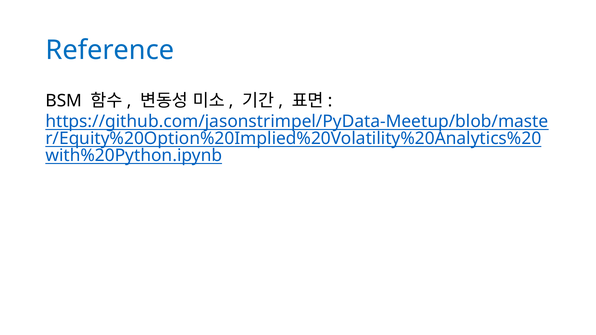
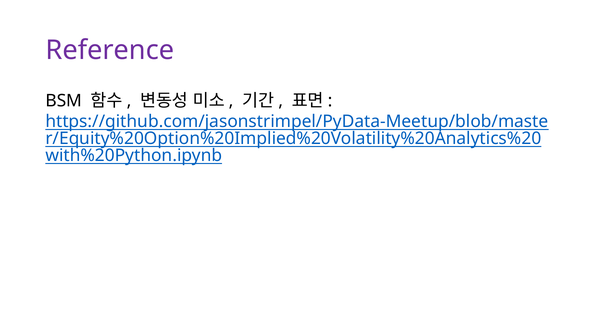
Reference colour: blue -> purple (110, 50)
